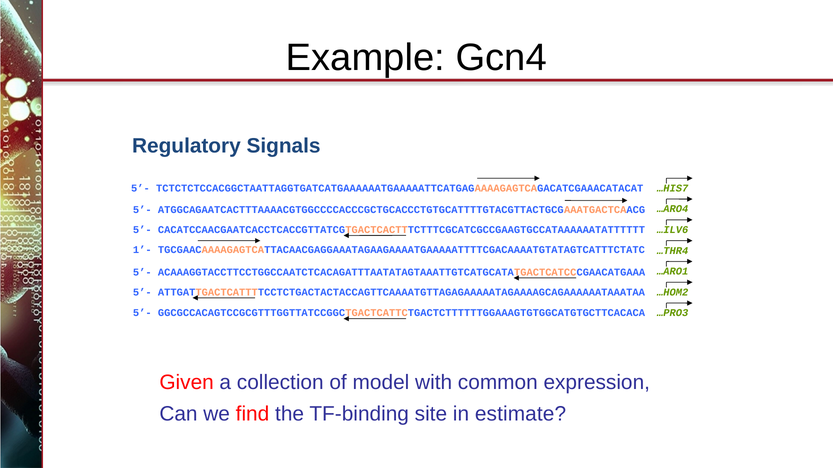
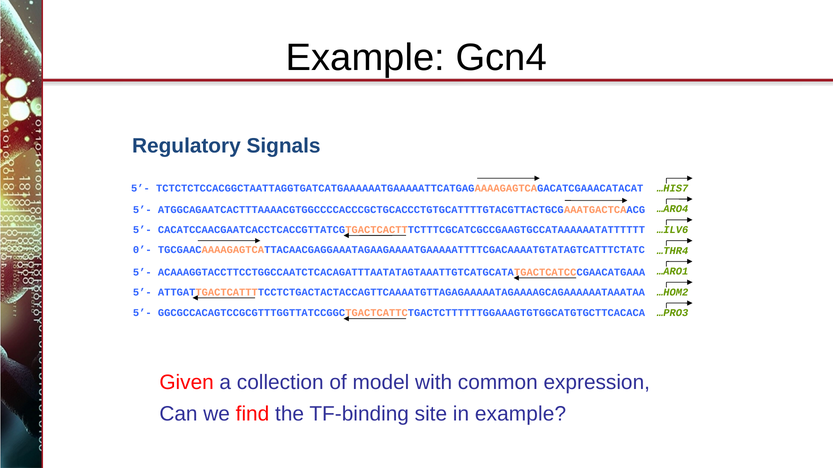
1’-: 1’- -> 0’- (142, 250)
in estimate: estimate -> example (520, 414)
